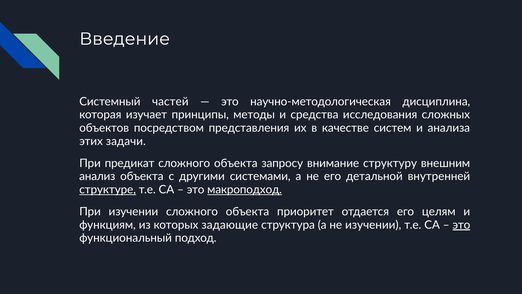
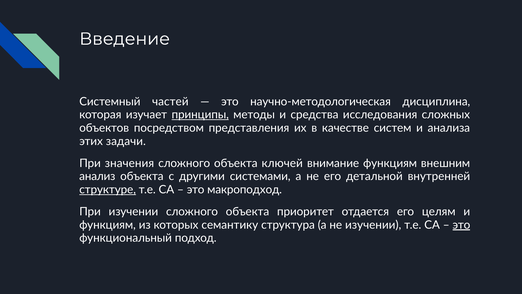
принципы underline: none -> present (200, 115)
предикат: предикат -> значения (129, 163)
запросу: запросу -> ключей (282, 163)
внимание структуру: структуру -> функциям (390, 163)
макроподход underline: present -> none (245, 189)
задающие: задающие -> семантику (230, 225)
